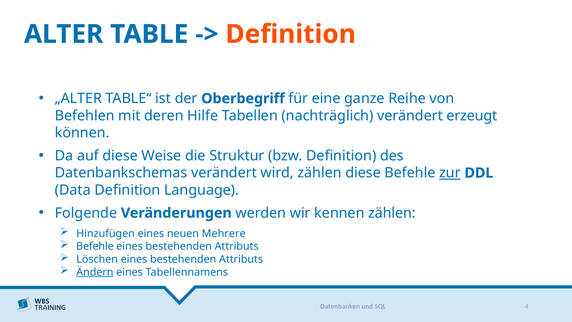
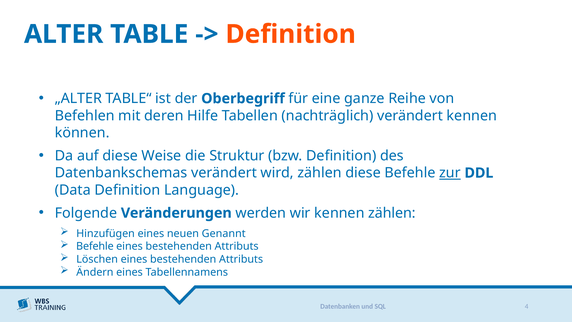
verändert erzeugt: erzeugt -> kennen (472, 116)
Mehrere: Mehrere -> Genannt (224, 233)
Ändern underline: present -> none (95, 272)
